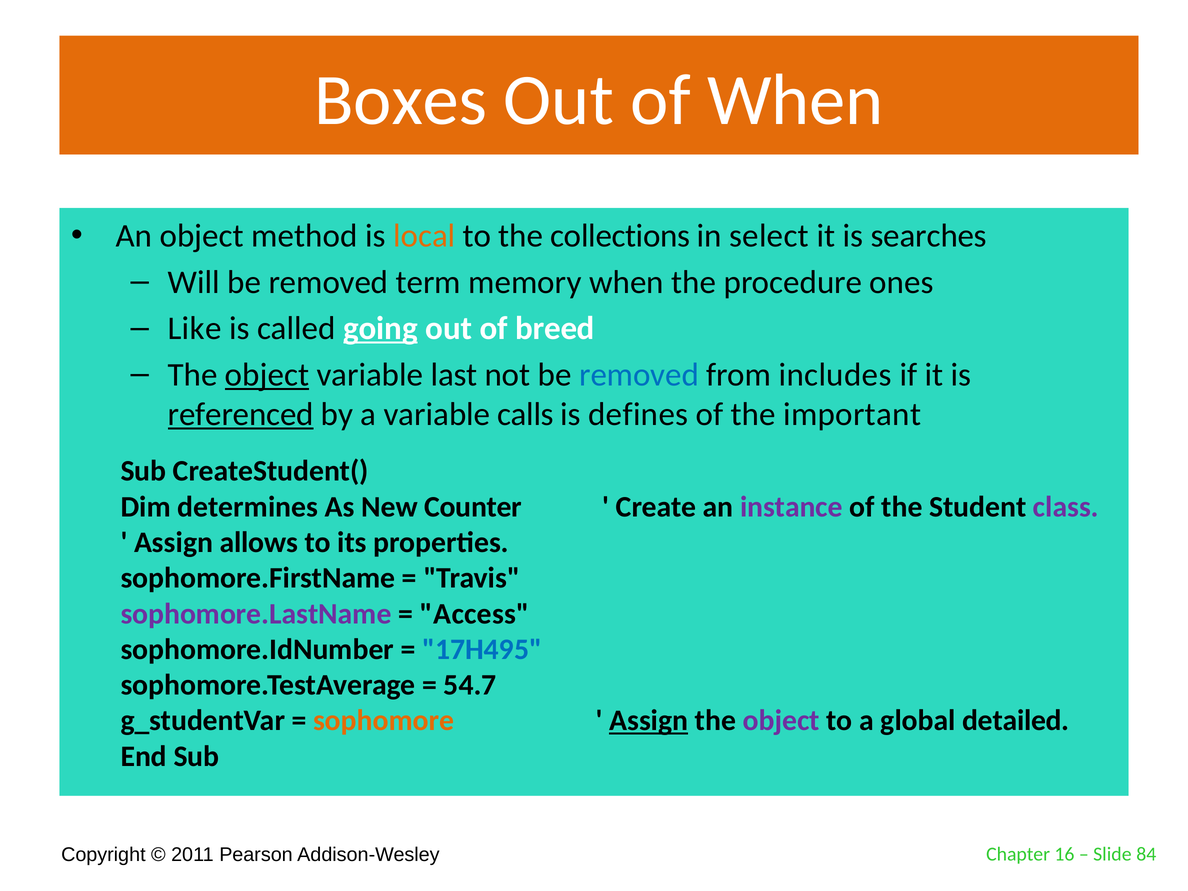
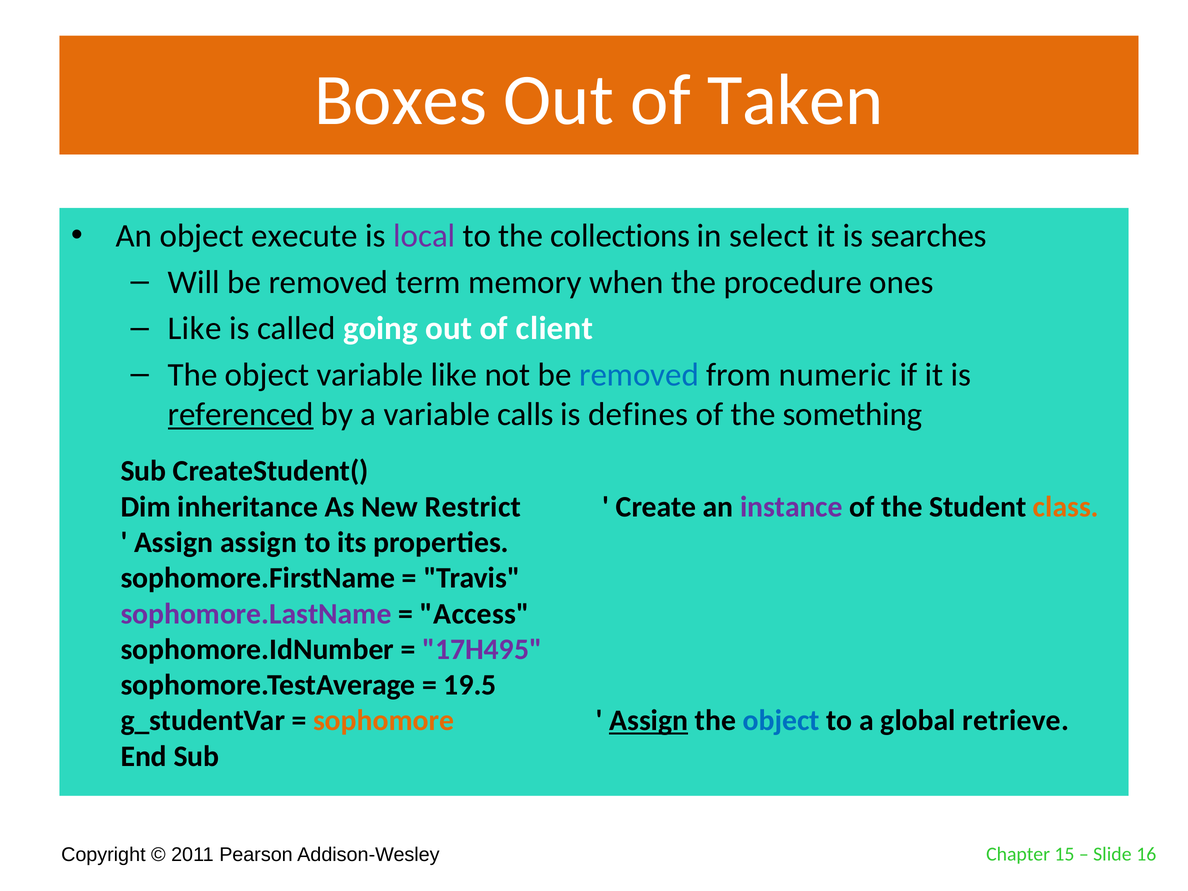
of When: When -> Taken (795, 100)
method: method -> execute (305, 236)
local colour: orange -> purple (424, 236)
going underline: present -> none (381, 329)
breed: breed -> client (555, 329)
object underline: present -> none (267, 375)
variable last: last -> like (454, 375)
includes: includes -> numeric (835, 375)
important: important -> something (852, 414)
determines: determines -> inheritance (248, 507)
Counter: Counter -> Restrict (473, 507)
class colour: purple -> orange (1066, 507)
Assign allows: allows -> assign (259, 542)
17H495 colour: blue -> purple (482, 649)
54.7: 54.7 -> 19.5 (470, 685)
object colour: purple -> blue (781, 721)
detailed: detailed -> retrieve (1016, 721)
16: 16 -> 15 (1064, 854)
84: 84 -> 16 (1146, 854)
